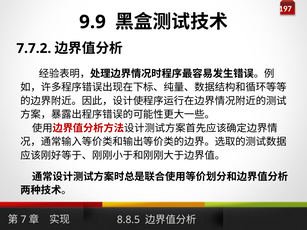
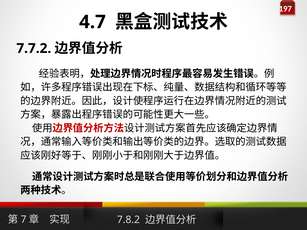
9.9: 9.9 -> 4.7 (92, 22)
8.8.5: 8.8.5 -> 7.8.2 (128, 220)
